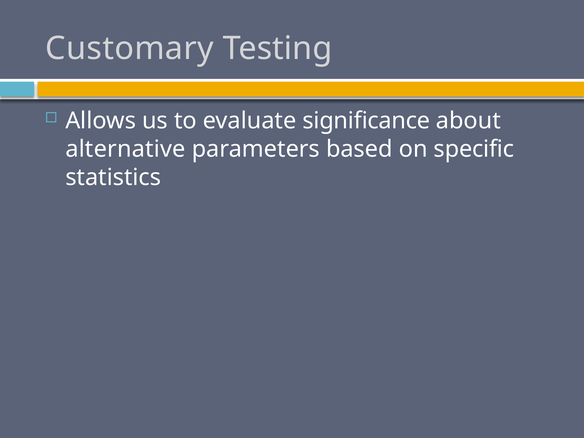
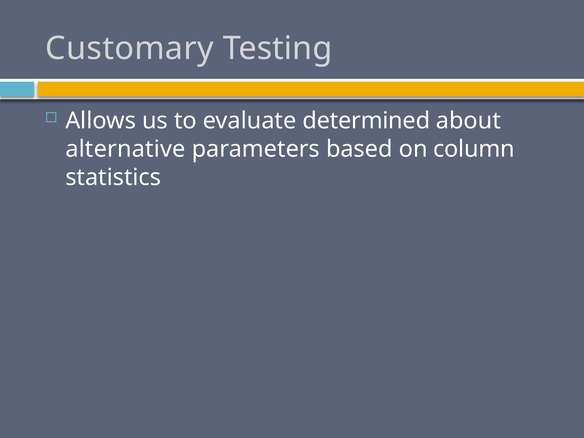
significance: significance -> determined (366, 121)
specific: specific -> column (474, 149)
